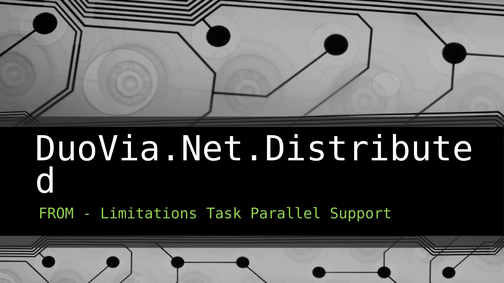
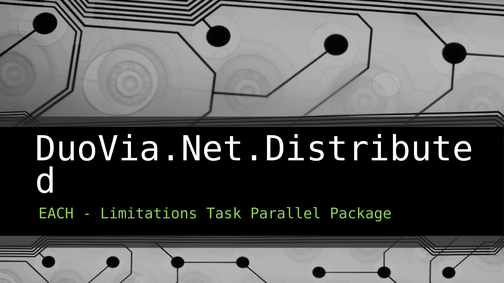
FROM: FROM -> EACH (56, 214)
Support: Support -> Package (361, 214)
